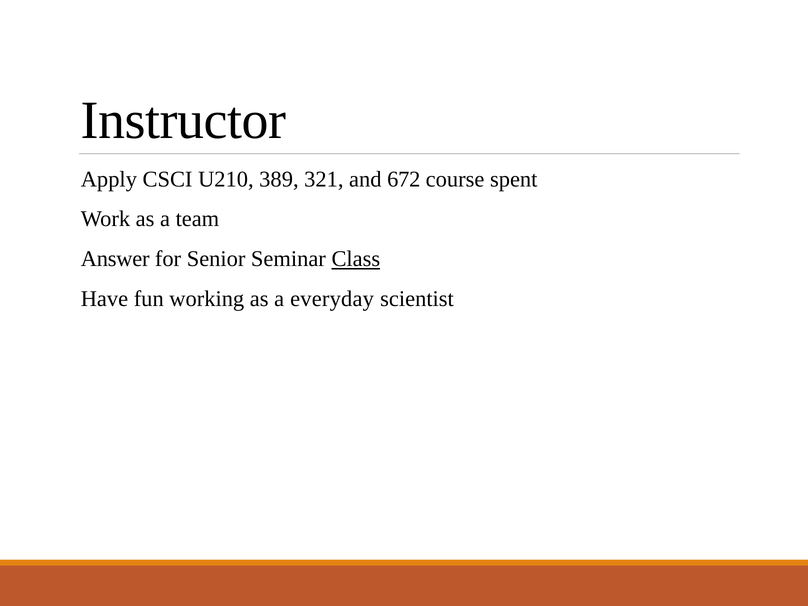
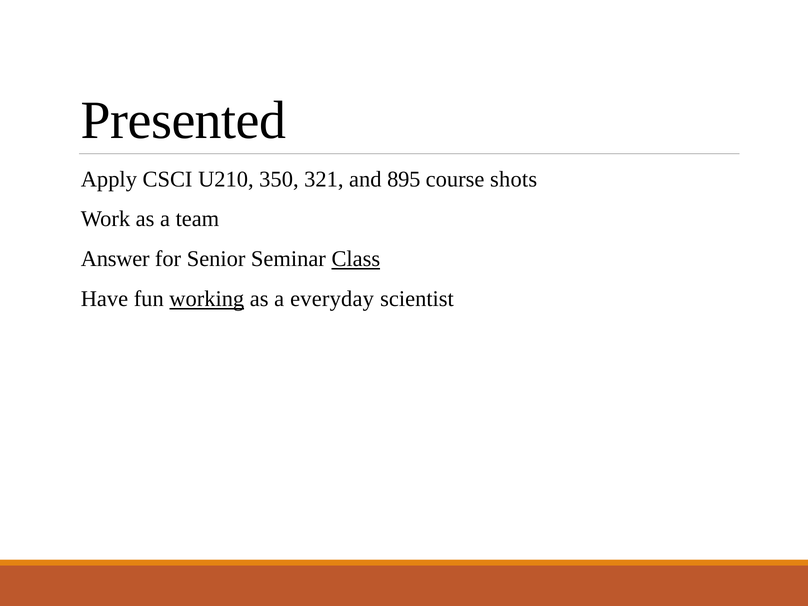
Instructor: Instructor -> Presented (183, 121)
389: 389 -> 350 (279, 179)
672: 672 -> 895 (404, 179)
spent: spent -> shots (514, 179)
working underline: none -> present (207, 299)
